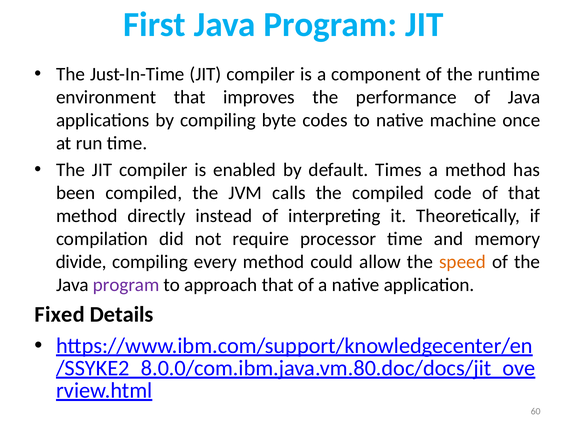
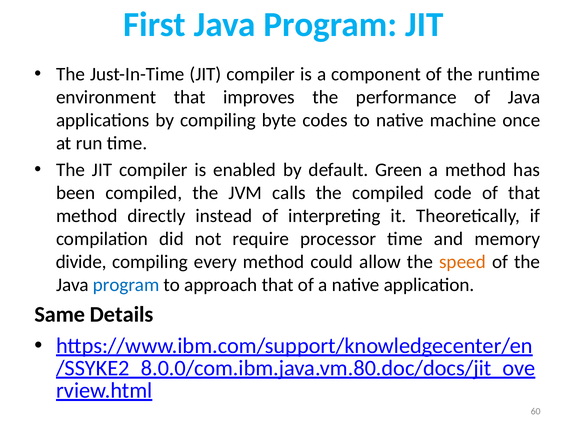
Times: Times -> Green (399, 170)
program colour: purple -> blue (126, 285)
Fixed: Fixed -> Same (60, 315)
